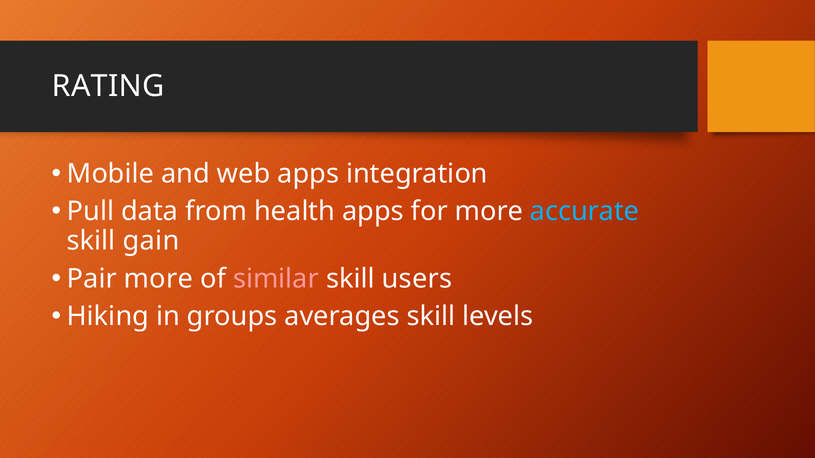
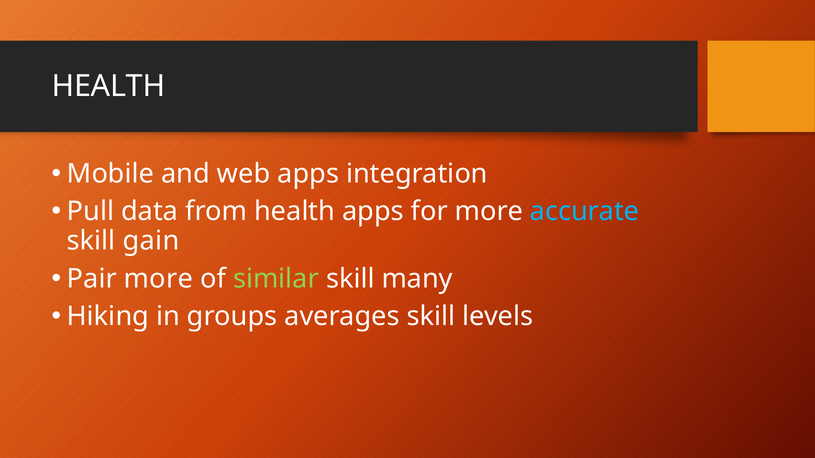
RATING: RATING -> HEALTH (108, 86)
similar colour: pink -> light green (276, 279)
users: users -> many (417, 279)
